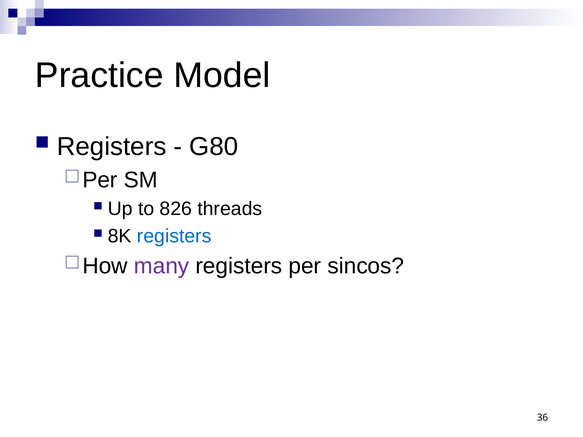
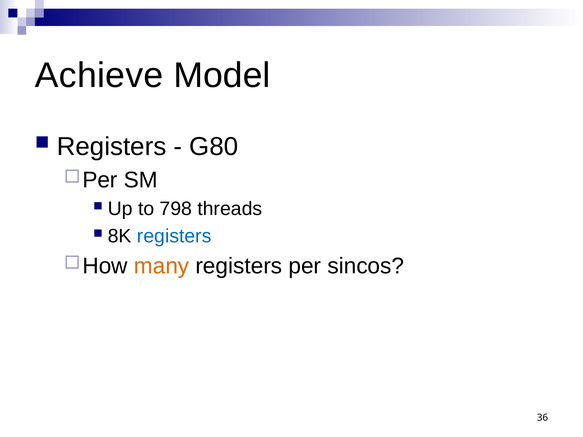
Practice: Practice -> Achieve (99, 75)
826: 826 -> 798 (176, 209)
many colour: purple -> orange (162, 266)
